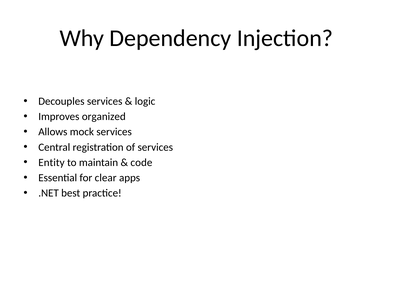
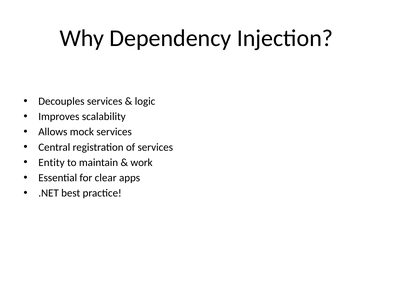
organized: organized -> scalability (104, 116)
code: code -> work (142, 162)
